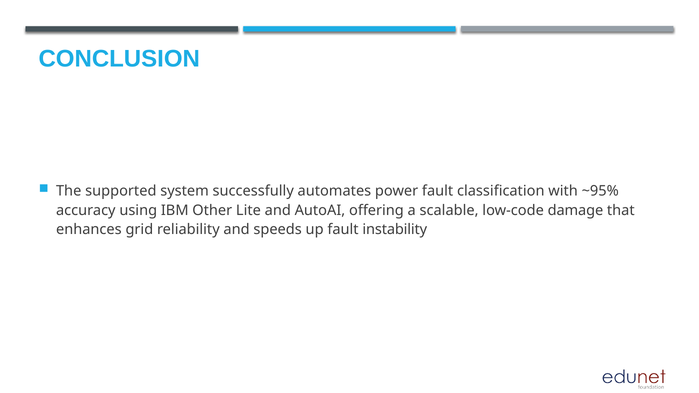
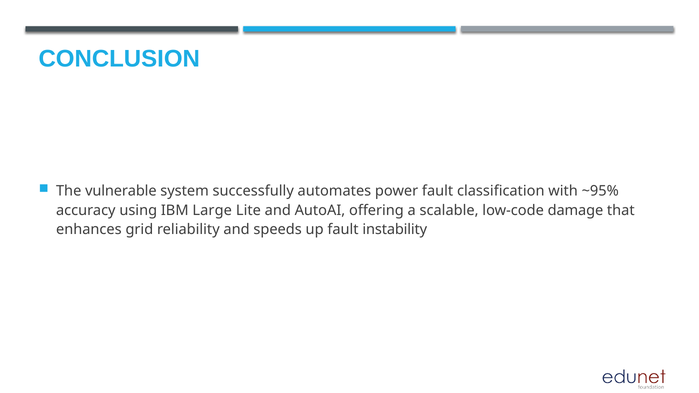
supported: supported -> vulnerable (121, 191)
Other: Other -> Large (212, 211)
